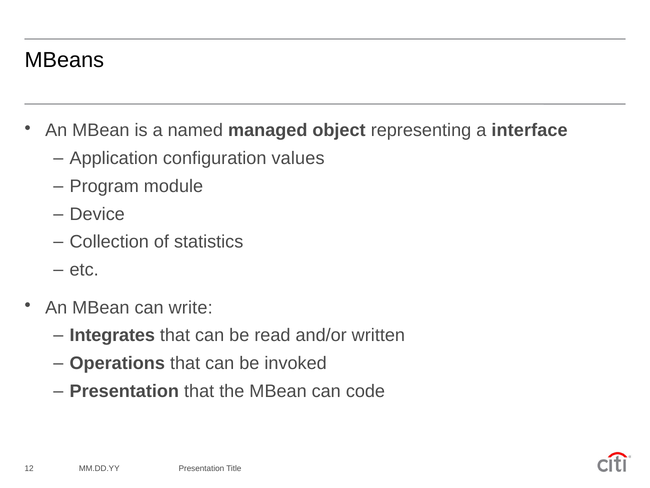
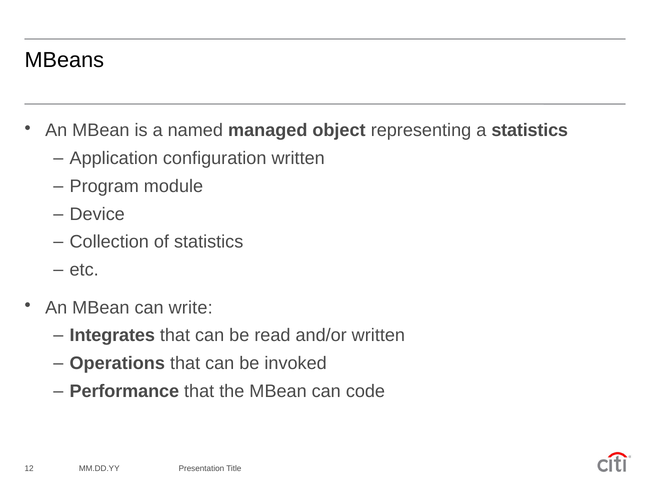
a interface: interface -> statistics (530, 130)
configuration values: values -> written (298, 158)
Presentation: Presentation -> Performance (124, 391)
